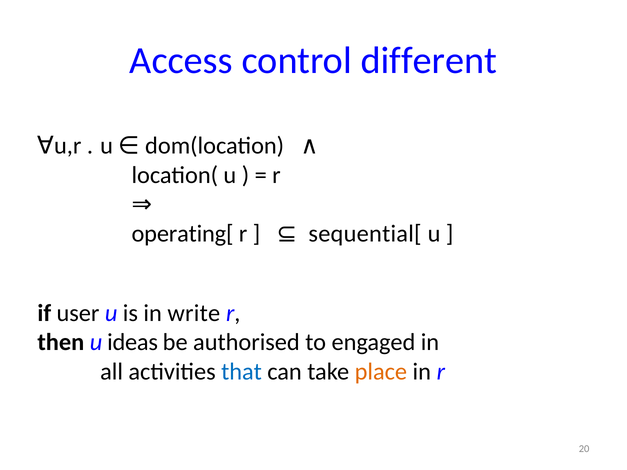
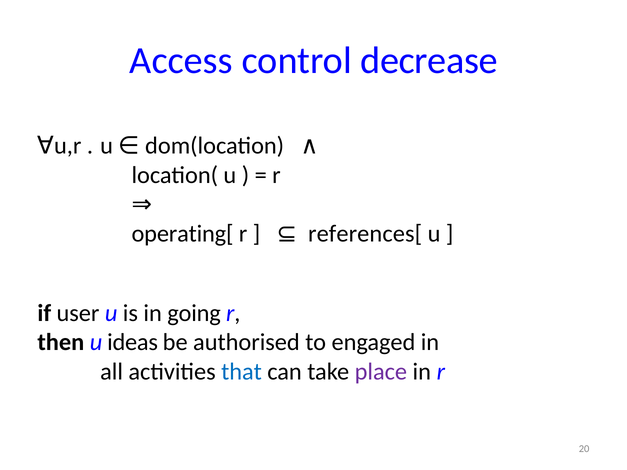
different: different -> decrease (429, 61)
sequential[: sequential[ -> references[ (365, 234)
write: write -> going (194, 313)
place colour: orange -> purple (381, 372)
